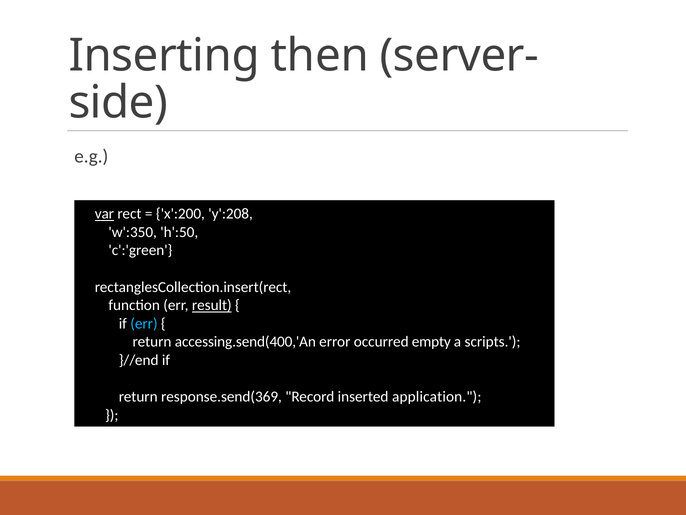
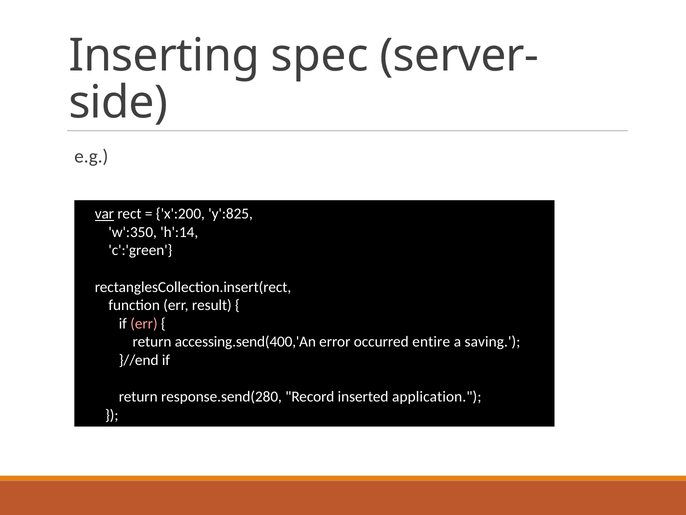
then: then -> spec (320, 56)
y':208: y':208 -> y':825 (231, 214)
h':50: h':50 -> h':14 (179, 232)
result underline: present -> none (212, 305)
err colour: light blue -> pink (144, 323)
empty: empty -> entire (431, 342)
scripts: scripts -> saving (492, 342)
response.send(369: response.send(369 -> response.send(280 (221, 396)
